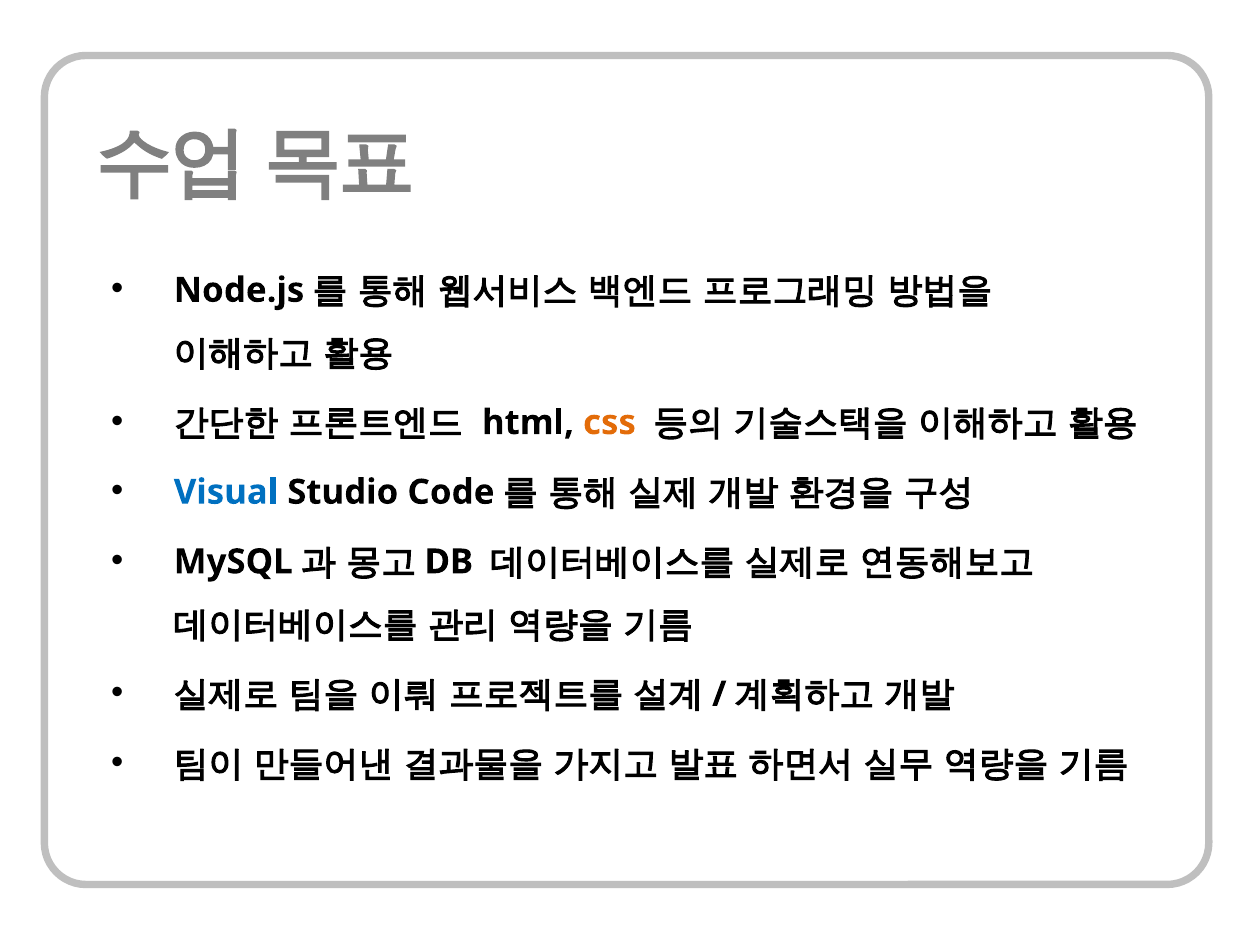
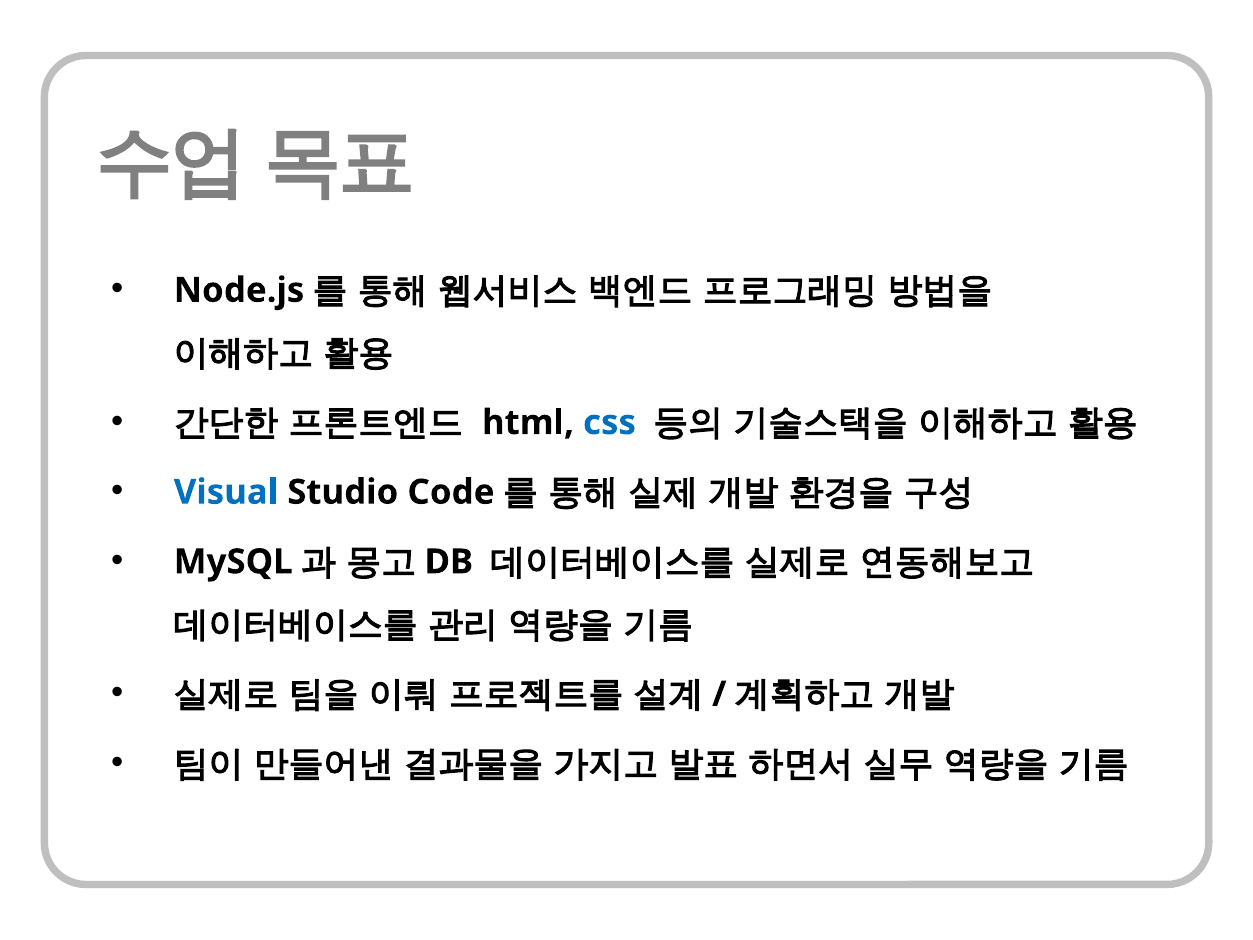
css colour: orange -> blue (609, 422)
